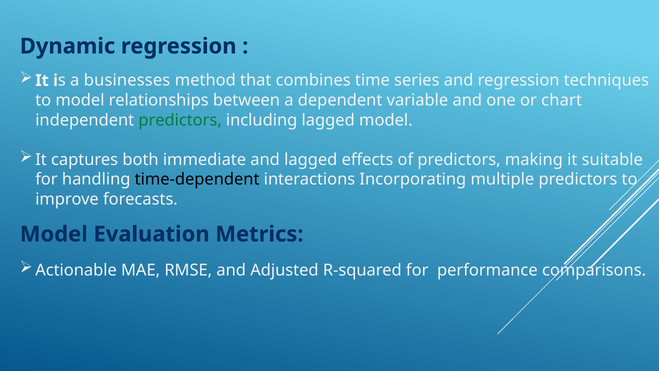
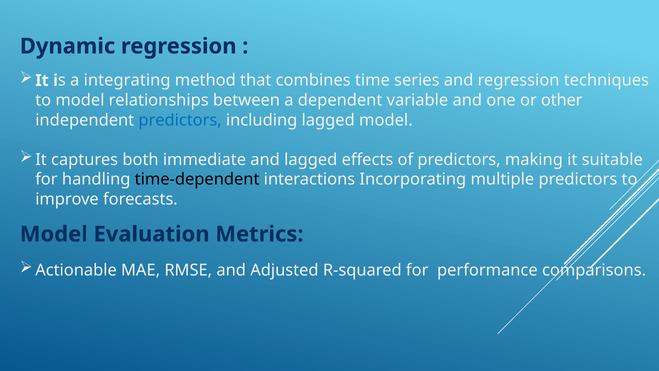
businesses: businesses -> integrating (127, 80)
chart: chart -> other (562, 100)
predictors colour: green -> blue (180, 120)
